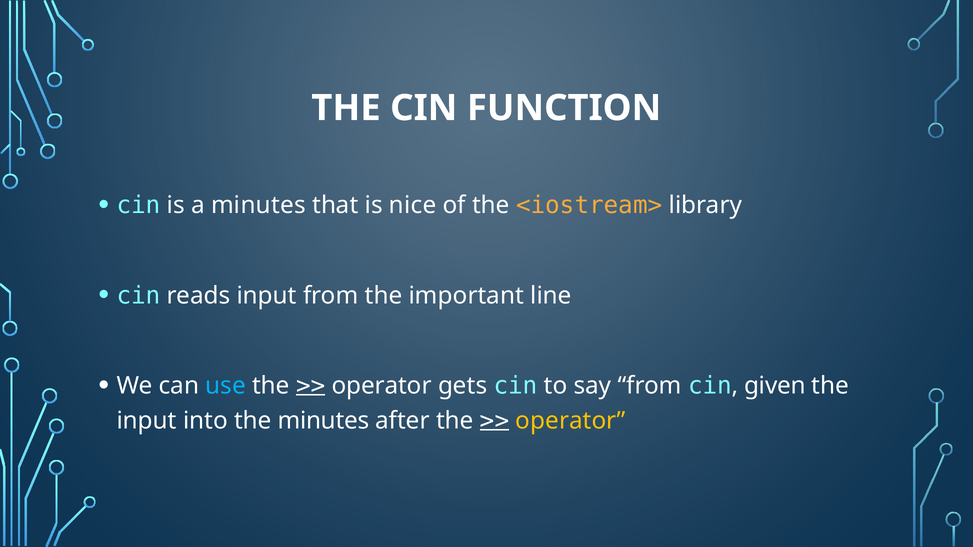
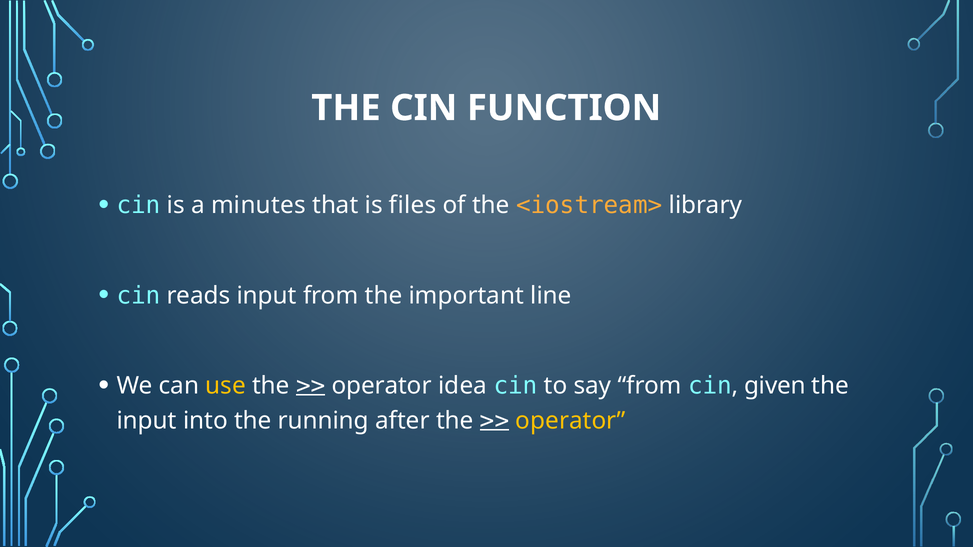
nice: nice -> files (413, 205)
use colour: light blue -> yellow (226, 386)
gets: gets -> idea (463, 386)
the minutes: minutes -> running (323, 421)
